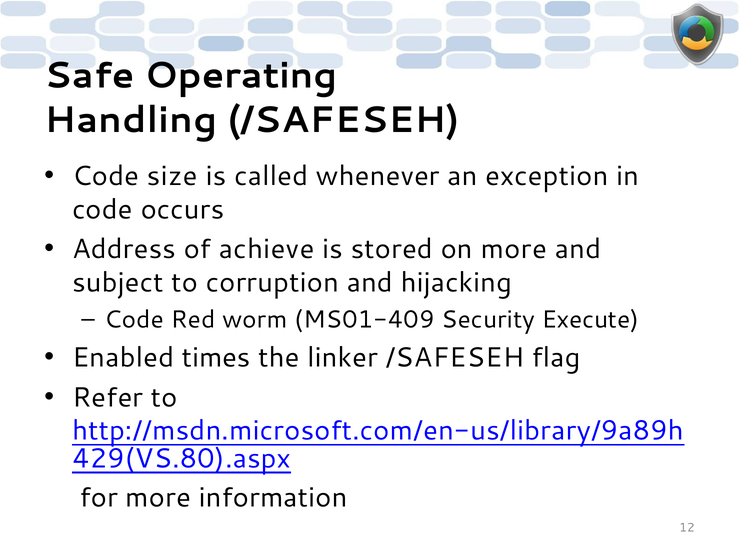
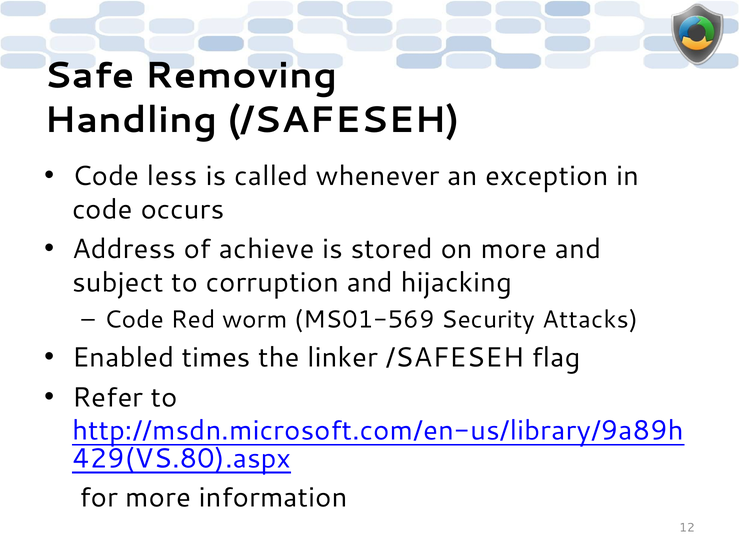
Operating: Operating -> Removing (241, 76)
size: size -> less (172, 176)
MS01-409: MS01-409 -> MS01-569 (364, 320)
Execute: Execute -> Attacks (590, 320)
